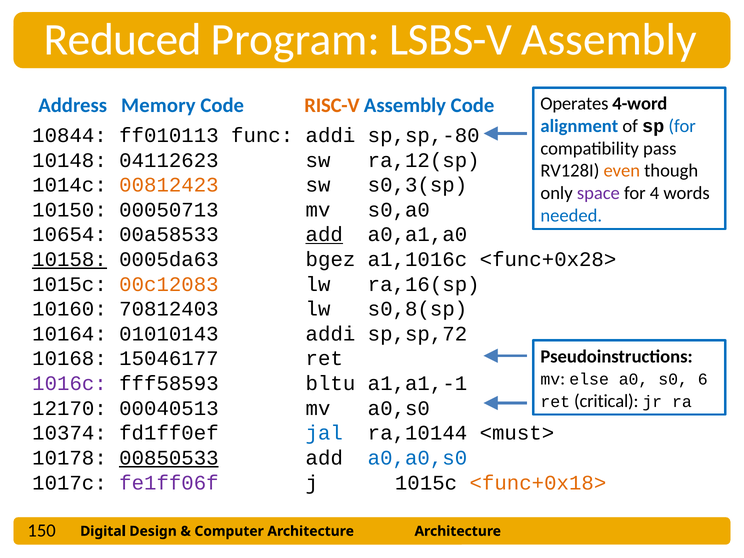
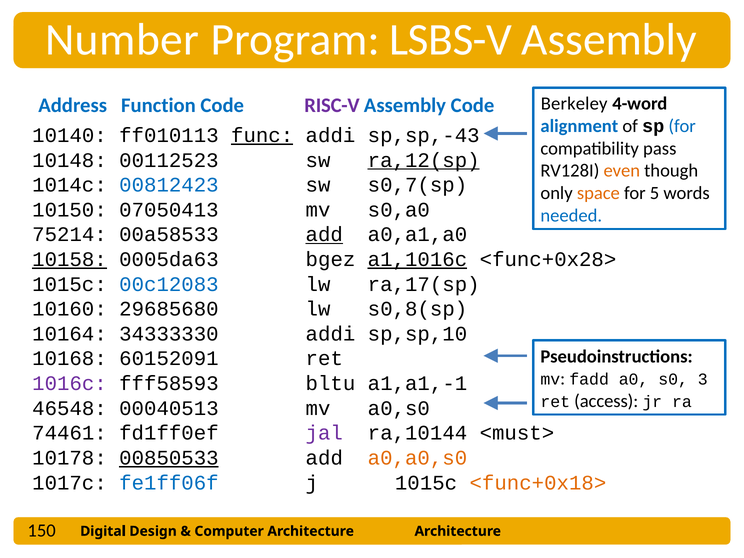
Reduced: Reduced -> Number (122, 40)
Memory: Memory -> Function (158, 105)
RISC-V colour: orange -> purple (332, 105)
Operates: Operates -> Berkeley (574, 104)
10844: 10844 -> 10140 (69, 135)
func underline: none -> present (262, 135)
sp,sp,-80: sp,sp,-80 -> sp,sp,-43 (424, 135)
04112623: 04112623 -> 00112523 (169, 160)
ra,12(sp underline: none -> present (424, 160)
00812423 colour: orange -> blue (169, 185)
s0,3(sp: s0,3(sp -> s0,7(sp (417, 185)
space colour: purple -> orange (598, 193)
4: 4 -> 5 (655, 193)
00050713: 00050713 -> 07050413 (169, 210)
10654: 10654 -> 75214 (69, 235)
a1,1016c underline: none -> present (417, 259)
00c12083 colour: orange -> blue (169, 284)
ra,16(sp: ra,16(sp -> ra,17(sp (424, 284)
70812403: 70812403 -> 29685680 (169, 309)
01010143: 01010143 -> 34333330 (169, 334)
sp,sp,72: sp,sp,72 -> sp,sp,10 (417, 334)
15046177: 15046177 -> 60152091 (169, 359)
else: else -> fadd (589, 379)
6: 6 -> 3 (703, 379)
critical: critical -> access (606, 401)
12170: 12170 -> 46548 (69, 408)
10374: 10374 -> 74461 (69, 433)
jal colour: blue -> purple (324, 433)
a0,a0,s0 colour: blue -> orange (417, 458)
fe1ff06f colour: purple -> blue (169, 483)
